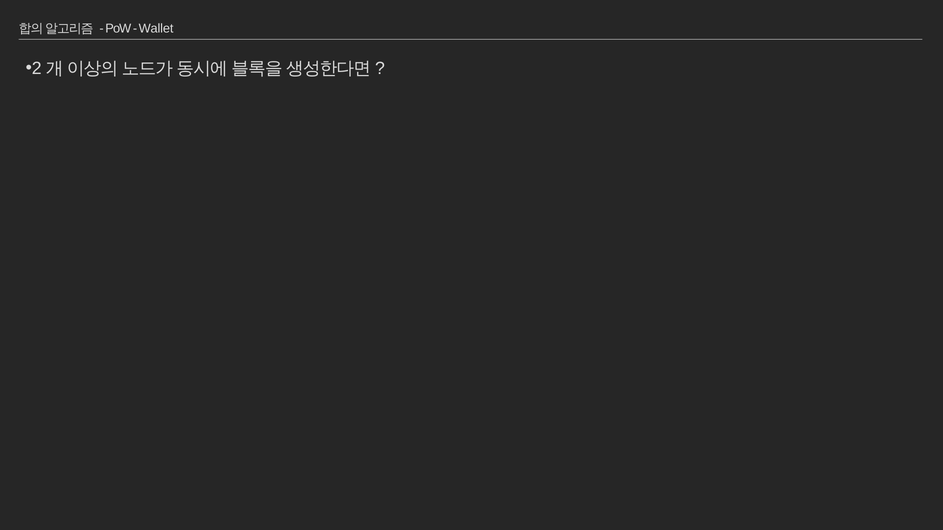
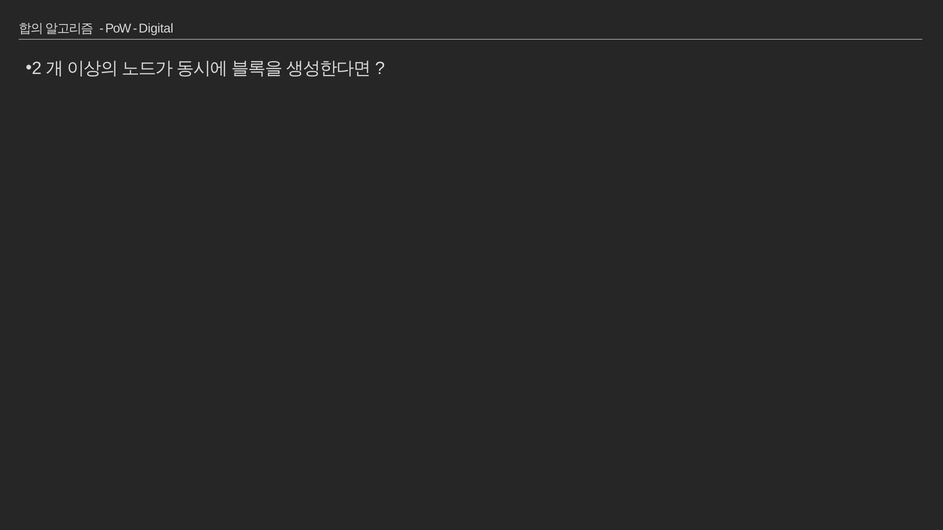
Wallet: Wallet -> Digital (156, 28)
